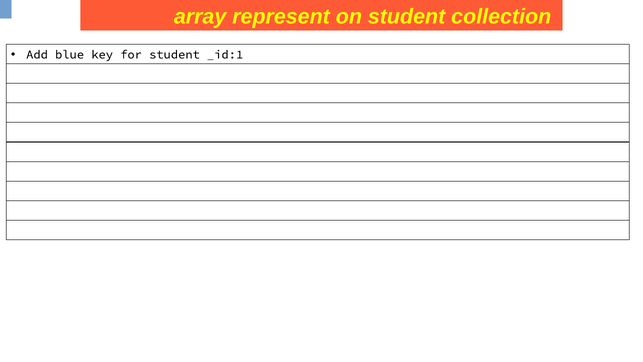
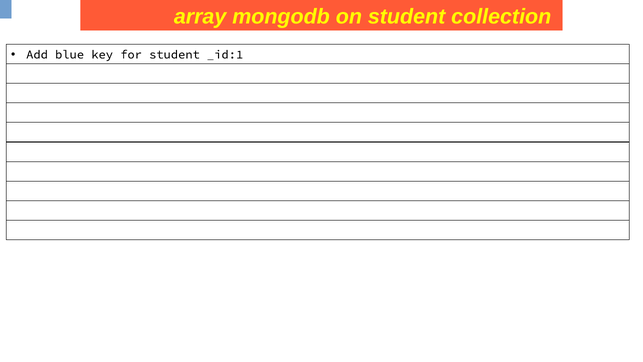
represent: represent -> mongodb (281, 17)
